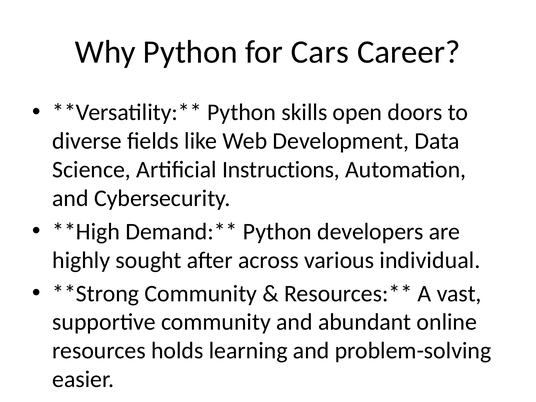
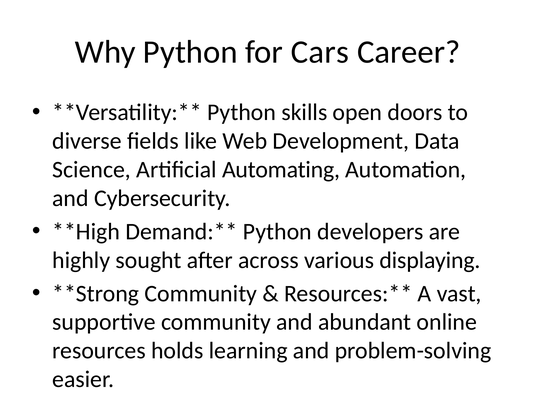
Instructions: Instructions -> Automating (281, 170)
individual: individual -> displaying (430, 260)
